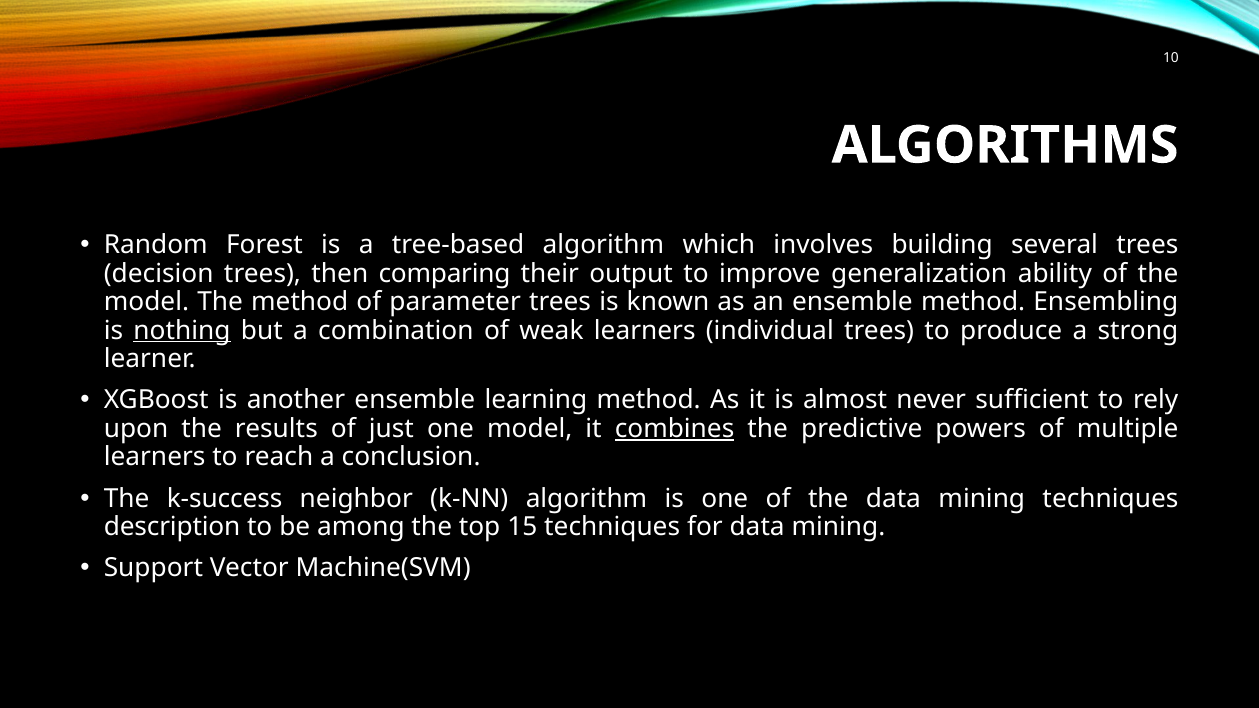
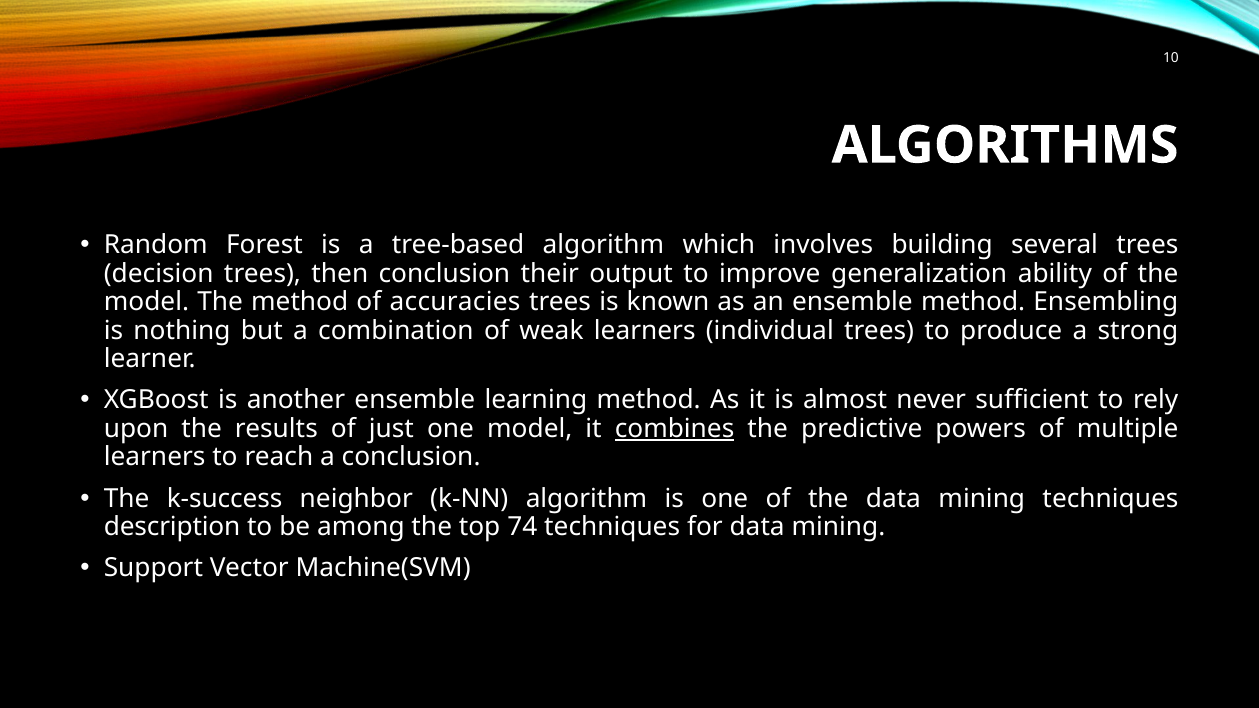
then comparing: comparing -> conclusion (444, 274)
parameter: parameter -> accuracies (455, 302)
nothing underline: present -> none (182, 330)
15: 15 -> 74 (522, 527)
